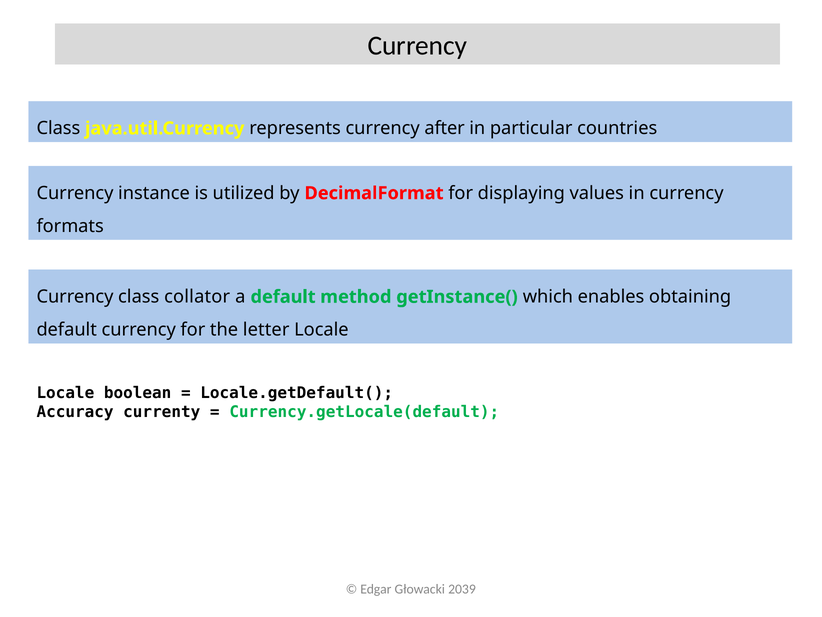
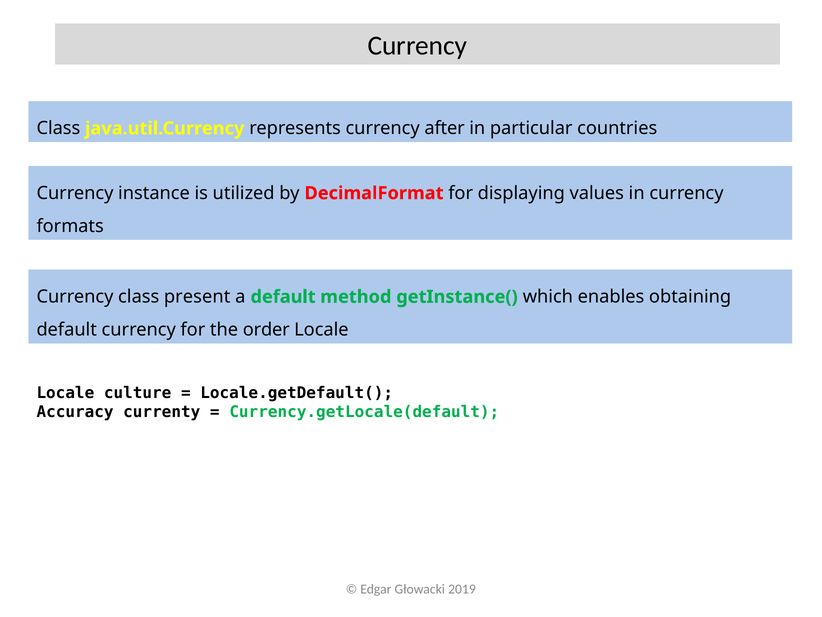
collator: collator -> present (197, 297)
letter: letter -> order (266, 329)
boolean: boolean -> culture (138, 393)
2039: 2039 -> 2019 (462, 589)
